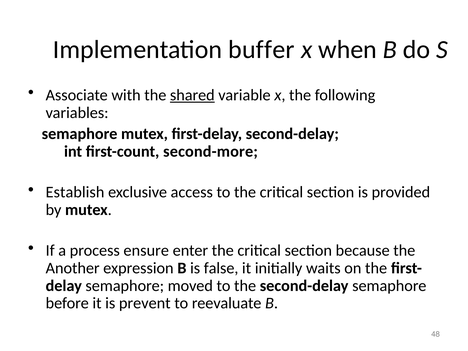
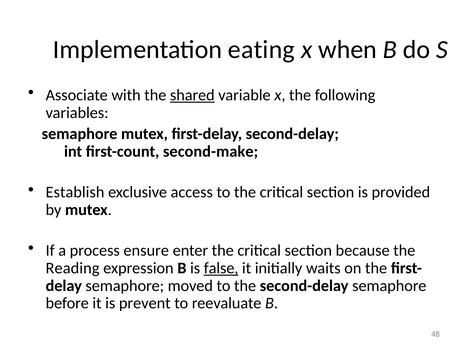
buffer: buffer -> eating (261, 49)
second-more: second-more -> second-make (211, 151)
Another: Another -> Reading (73, 268)
false underline: none -> present (221, 268)
